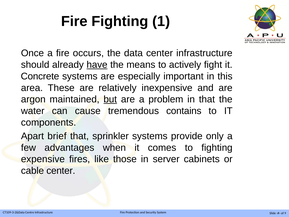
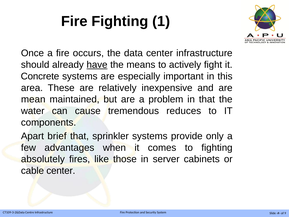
argon: argon -> mean (33, 99)
but underline: present -> none (110, 99)
contains: contains -> reduces (184, 111)
expensive: expensive -> absolutely (43, 159)
